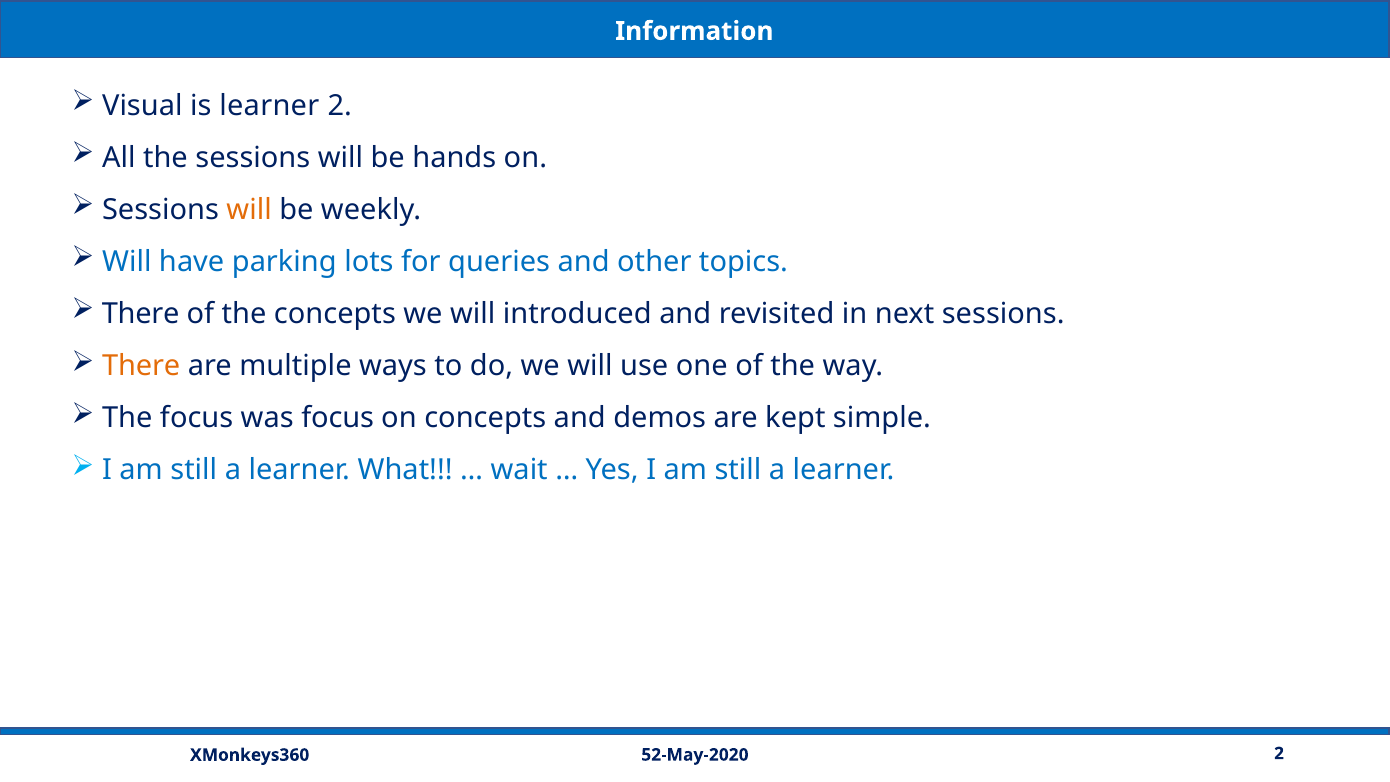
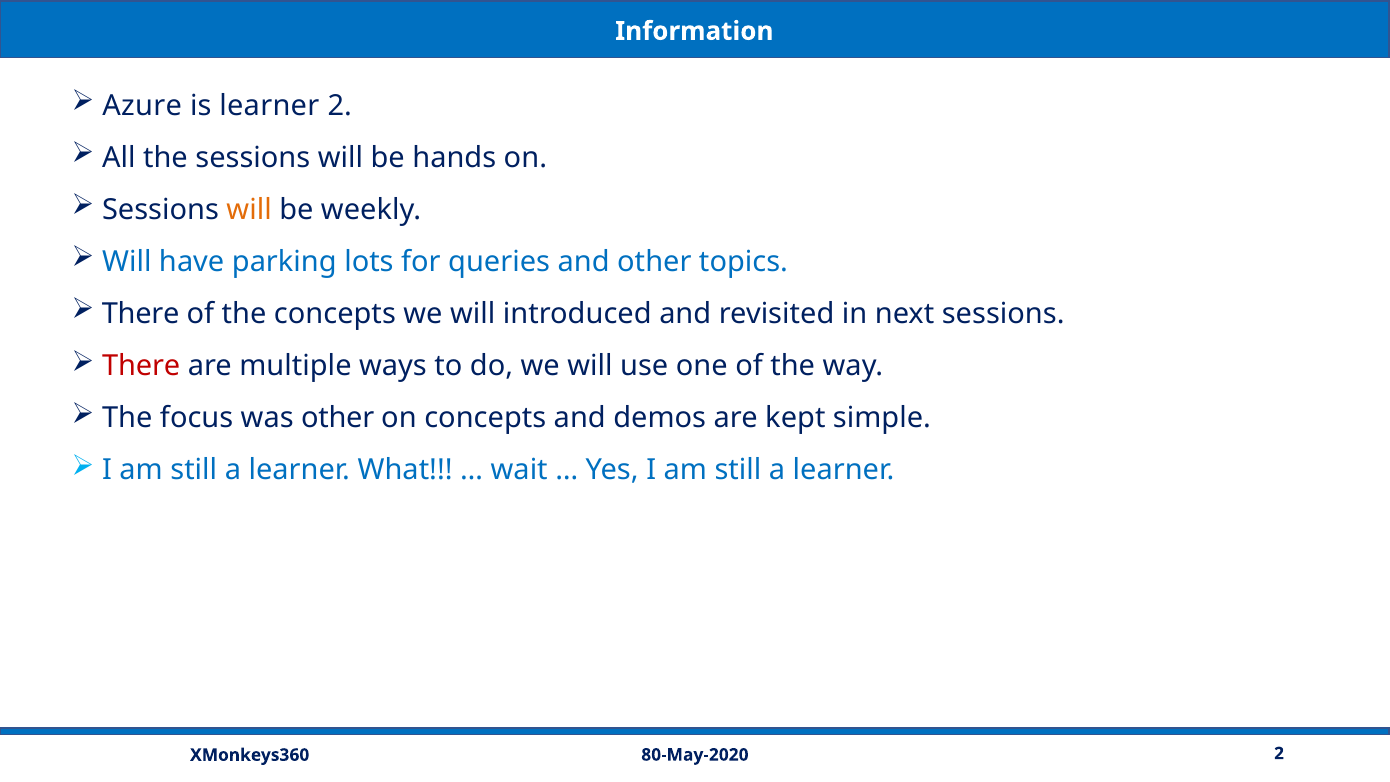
Visual: Visual -> Azure (142, 105)
There colour: orange -> red (141, 366)
was focus: focus -> other (338, 418)
52-May-2020: 52-May-2020 -> 80-May-2020 (695, 755)
